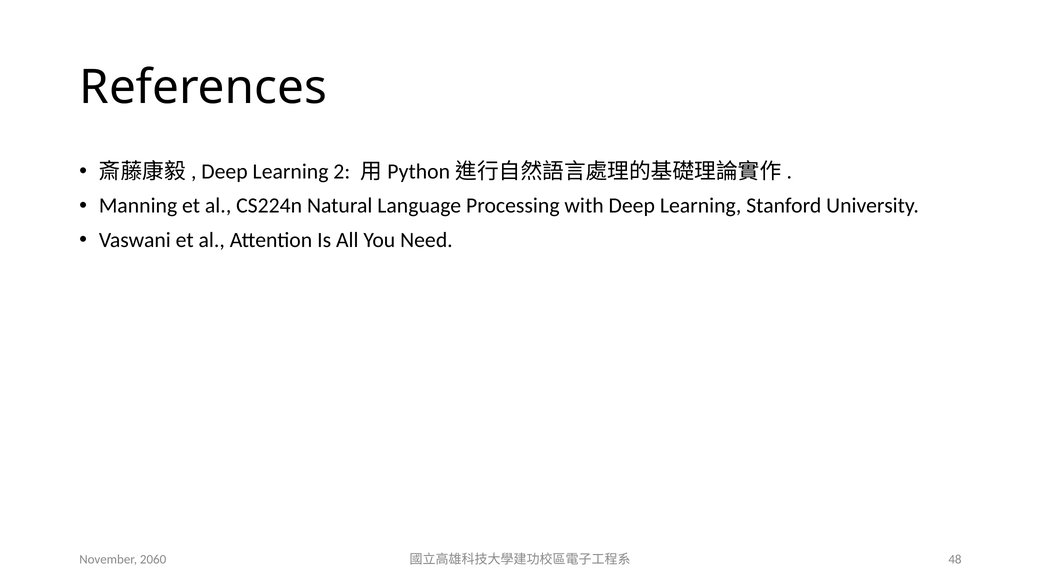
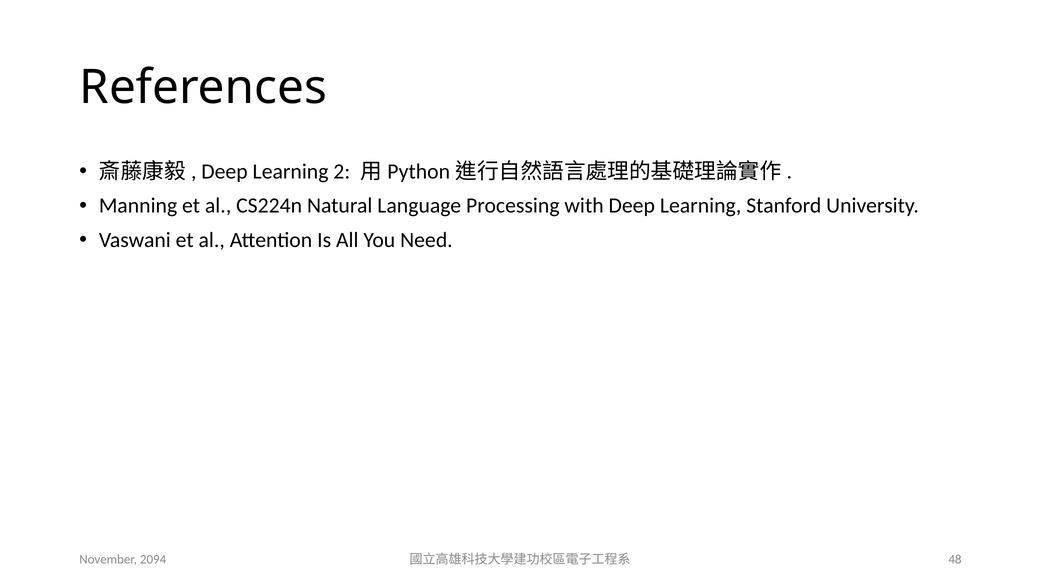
2060: 2060 -> 2094 (153, 559)
